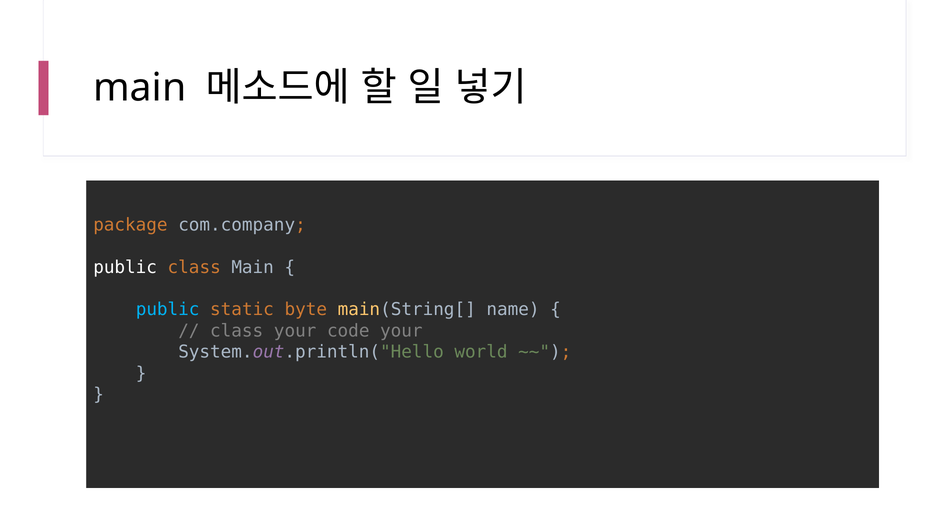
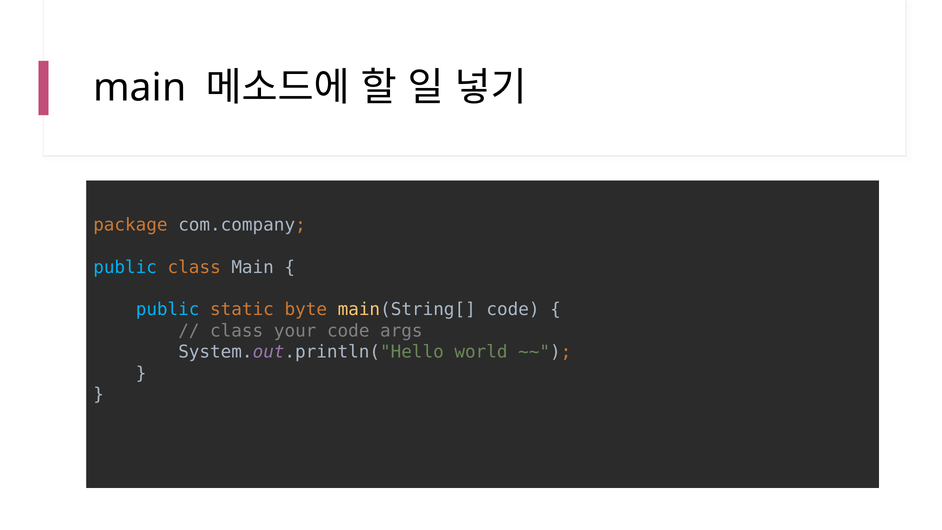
public colour: white -> light blue (125, 267)
main(String[ name: name -> code (513, 310)
code your: your -> args (401, 331)
